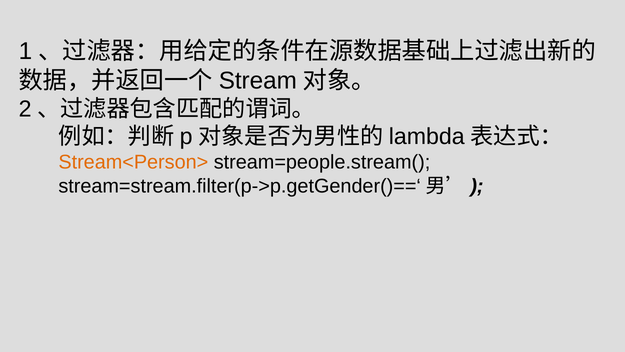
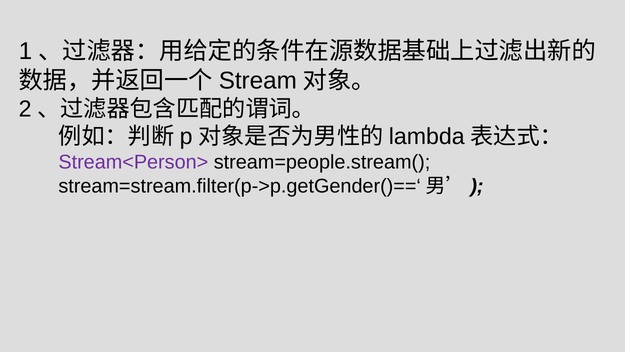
Stream<Person> colour: orange -> purple (133, 162)
